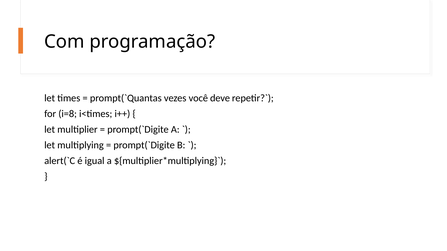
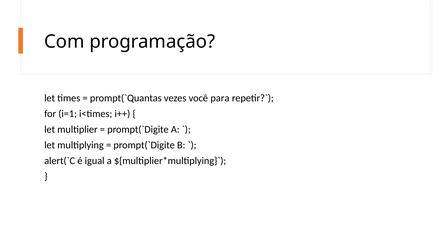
deve: deve -> para (220, 98)
i=8: i=8 -> i=1 (68, 114)
